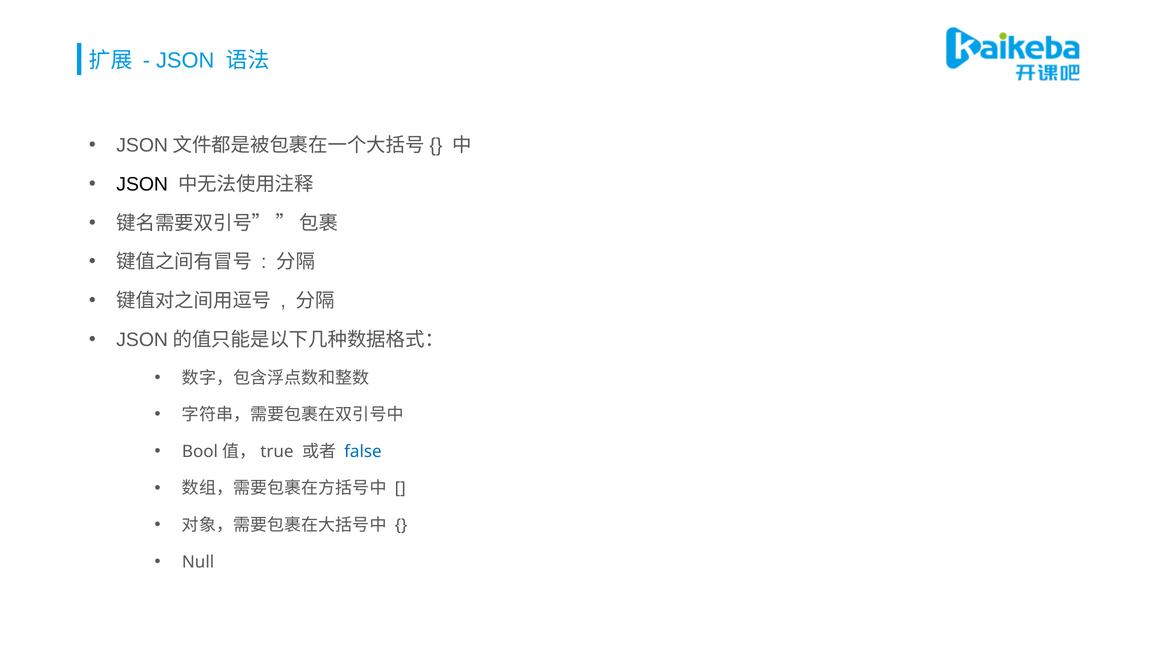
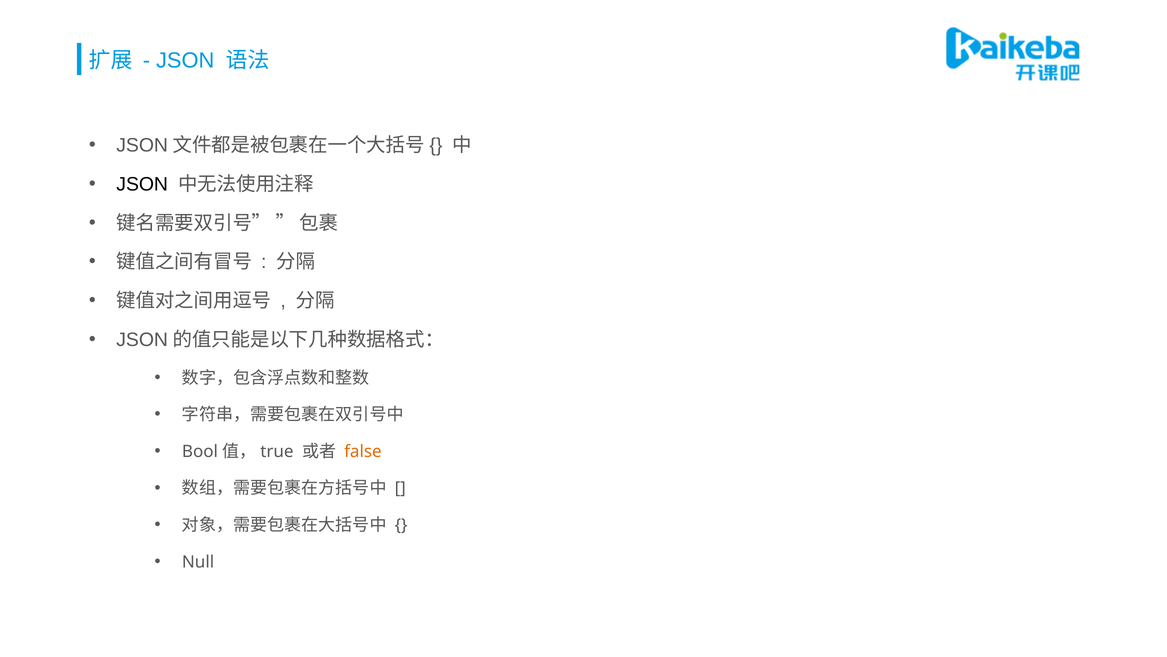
false colour: blue -> orange (363, 451)
